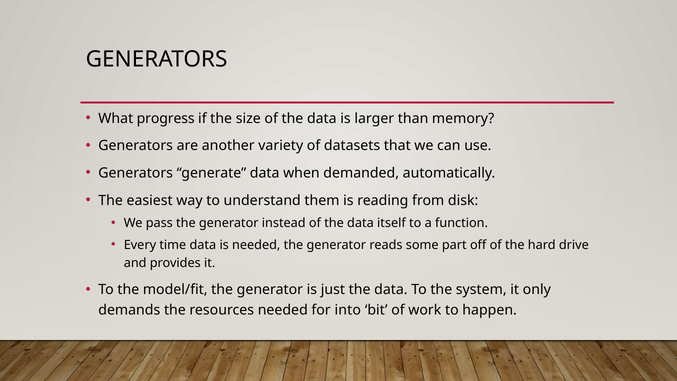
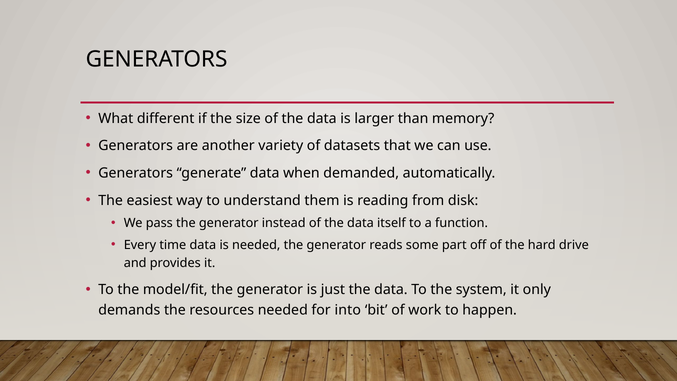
progress: progress -> different (166, 118)
